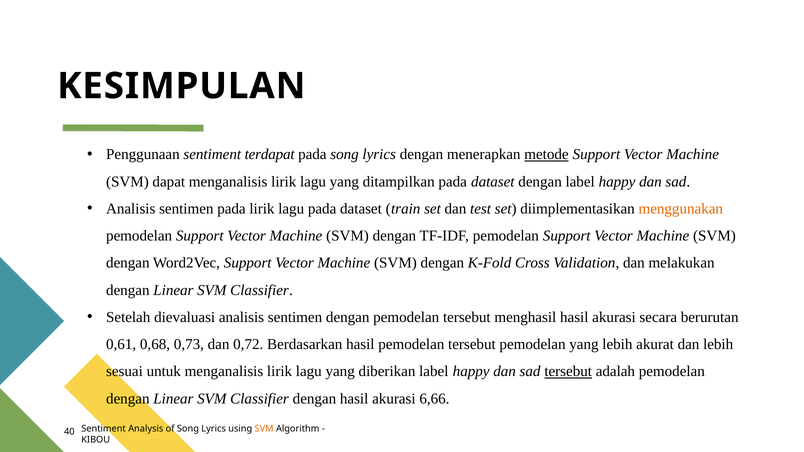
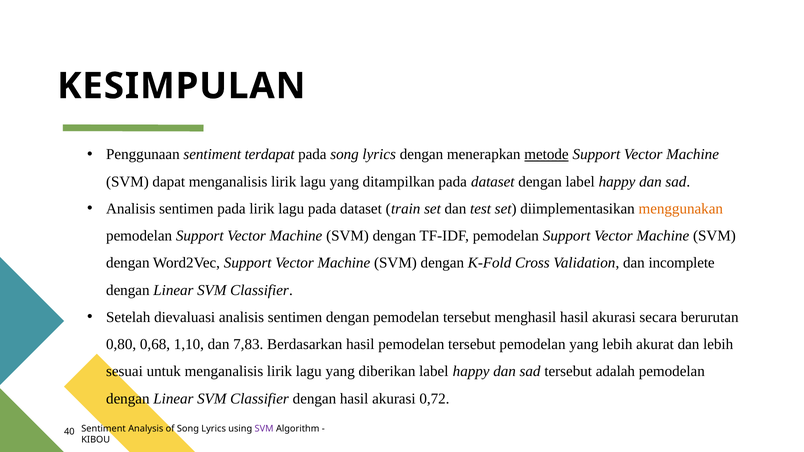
melakukan: melakukan -> incomplete (682, 263)
0,61: 0,61 -> 0,80 (121, 345)
0,73: 0,73 -> 1,10 (189, 345)
0,72: 0,72 -> 7,83 (248, 345)
tersebut underline: present -> none (568, 372)
6,66: 6,66 -> 0,72 (434, 399)
SVM colour: orange -> purple (264, 429)
